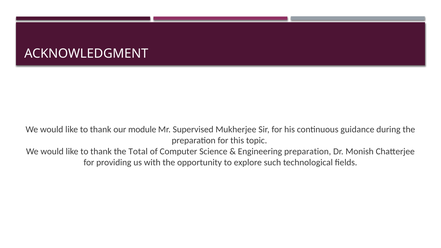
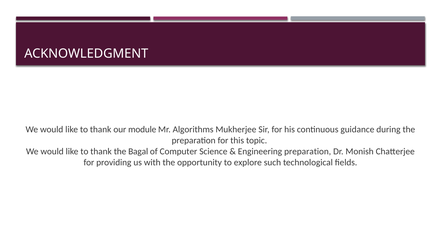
Supervised: Supervised -> Algorithms (193, 129)
Total: Total -> Bagal (138, 152)
